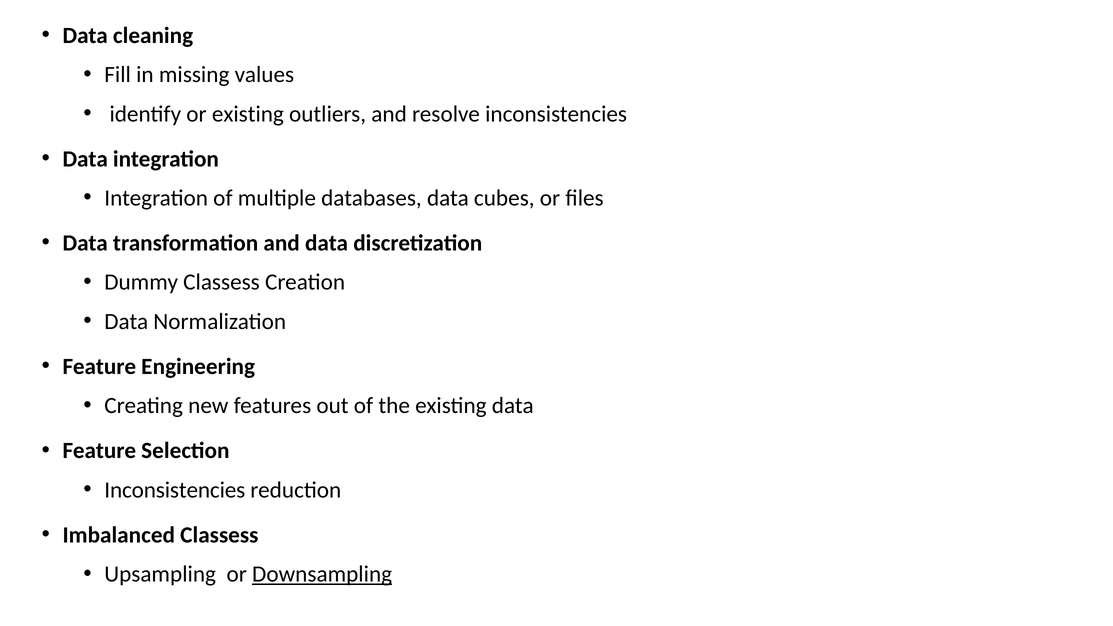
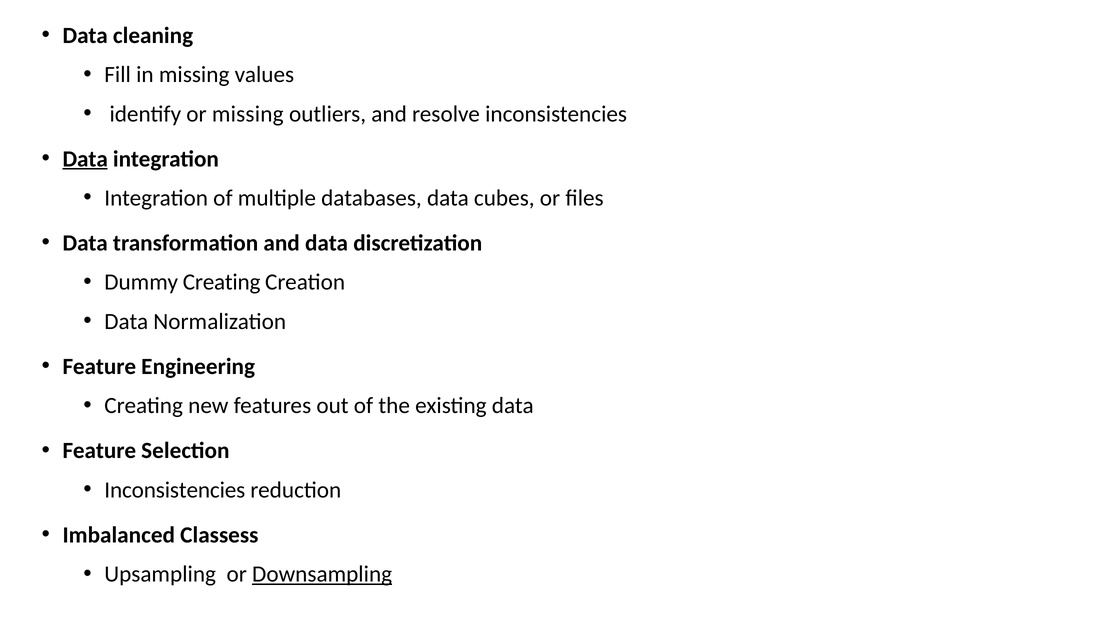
or existing: existing -> missing (248, 114)
Data underline: none -> present (85, 159)
Dummy Classess: Classess -> Creating (222, 282)
